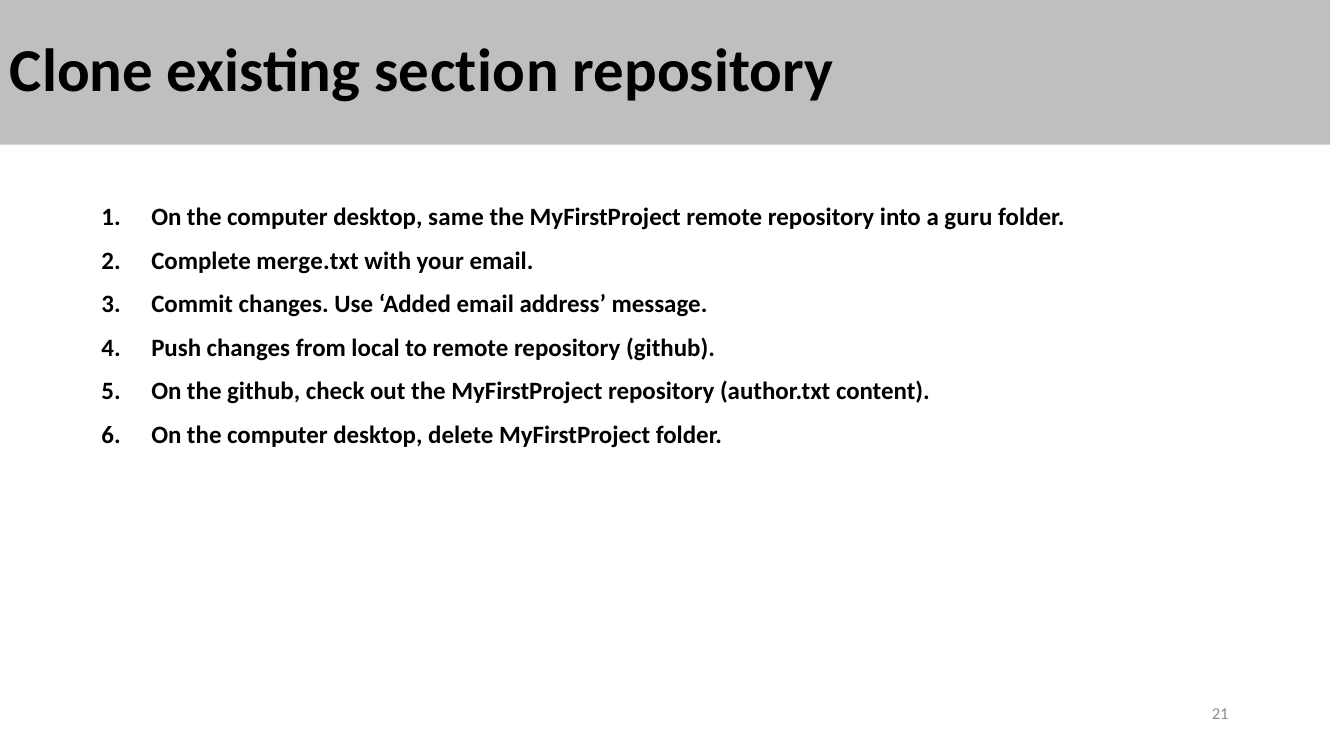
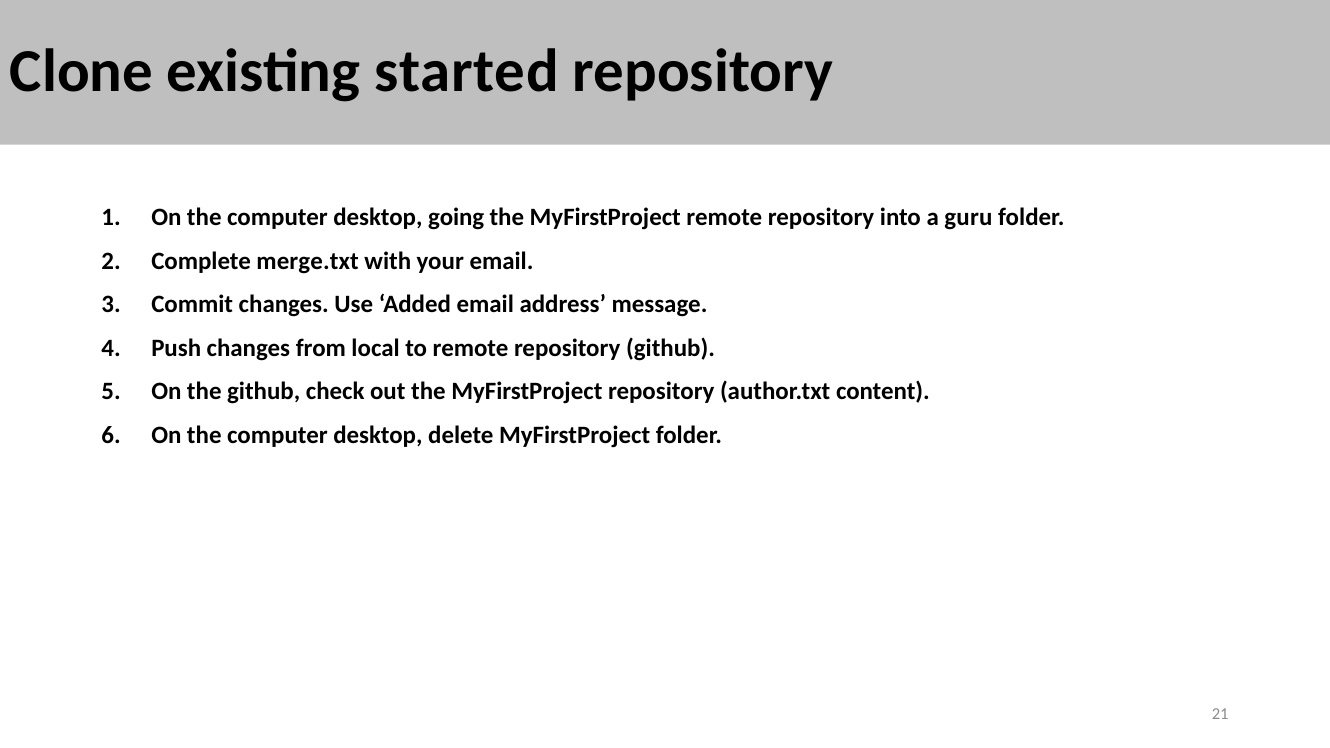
section: section -> started (466, 72)
same: same -> going (456, 217)
